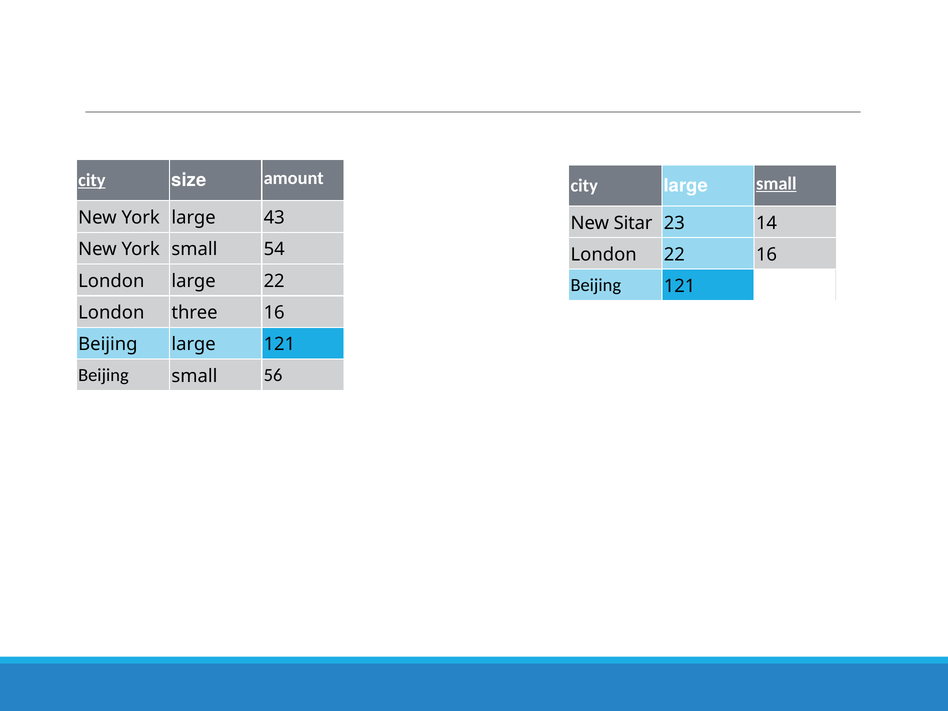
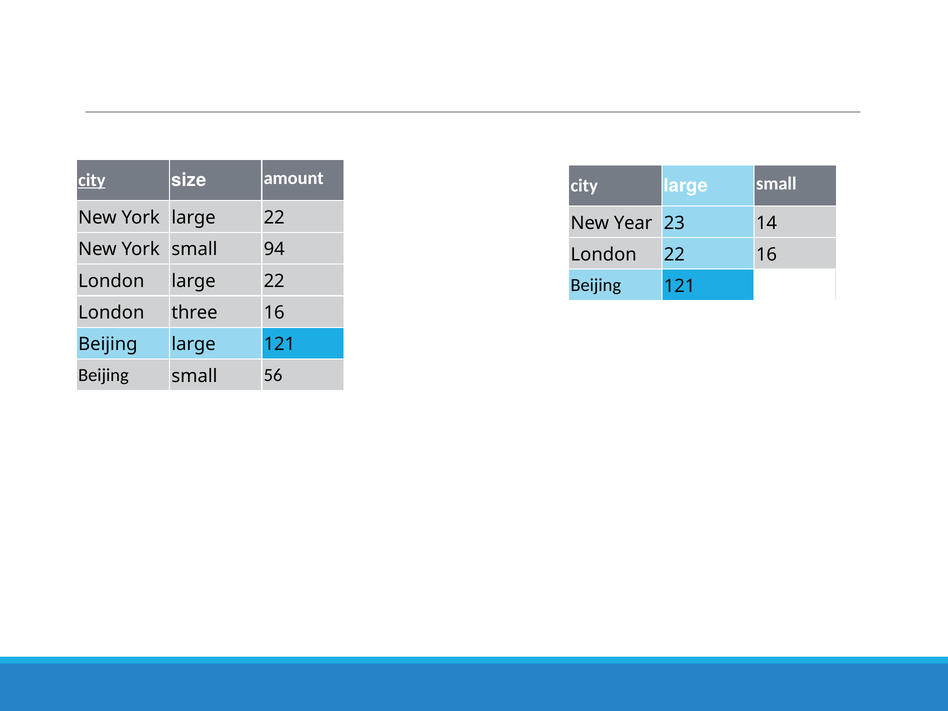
small underline: present -> none (776, 183)
York large 43: 43 -> 22 (274, 218)
Sitar: Sitar -> Year (633, 223)
54: 54 -> 94 (274, 249)
